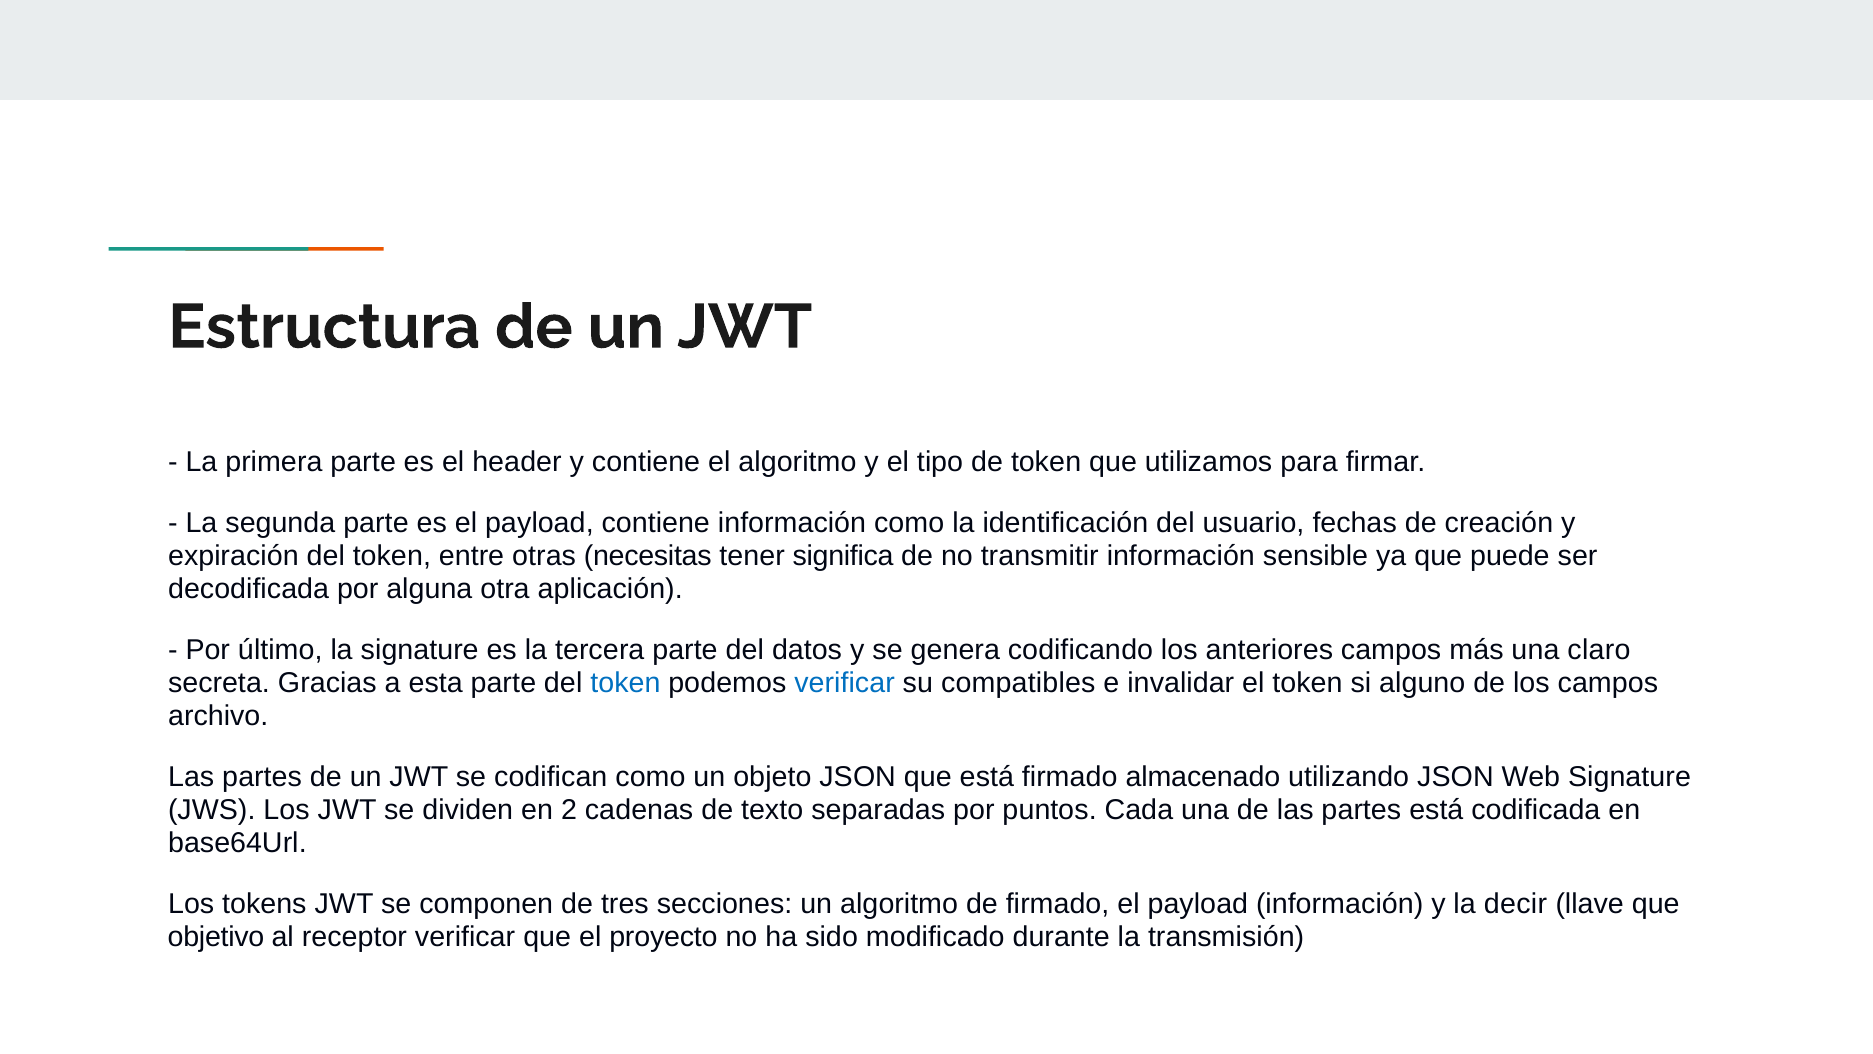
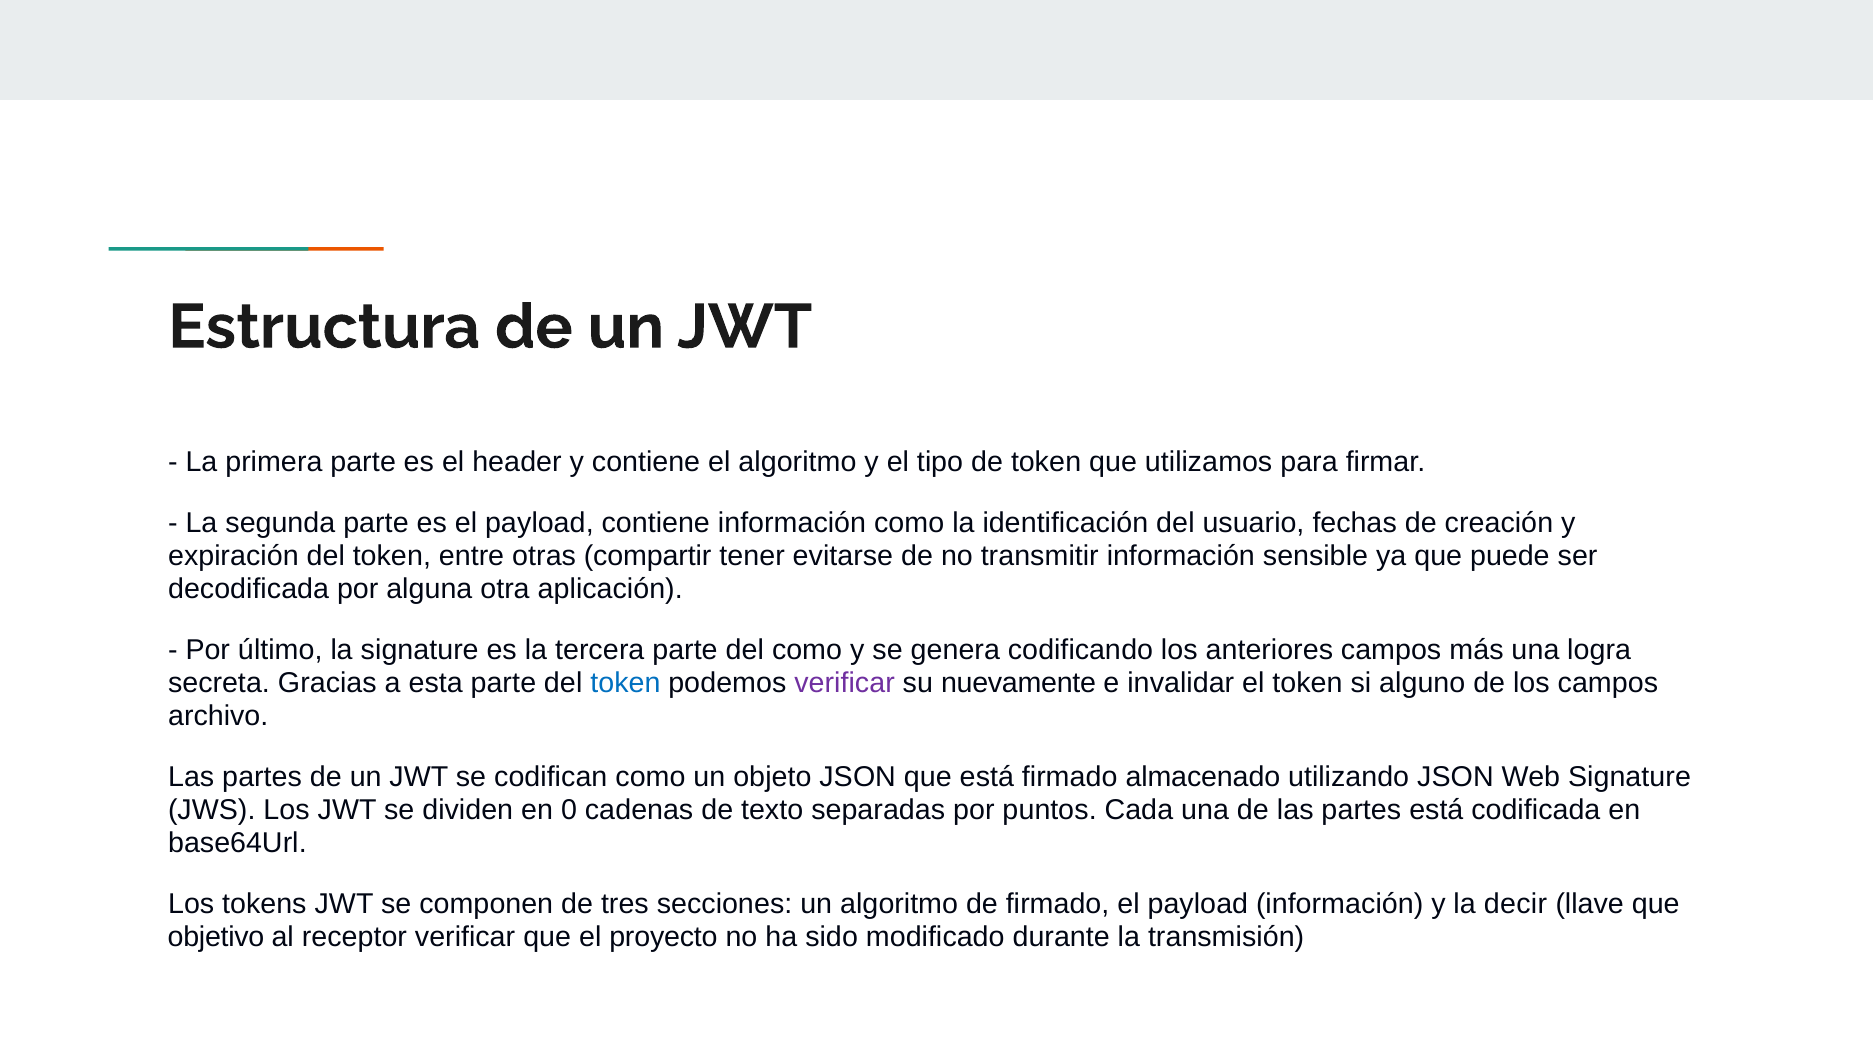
necesitas: necesitas -> compartir (648, 556)
significa: significa -> evitarse (843, 556)
del datos: datos -> como (807, 650)
claro: claro -> logra (1599, 650)
verificar colour: blue -> purple (845, 683)
compatibles: compatibles -> nuevamente (1019, 683)
2: 2 -> 0 (569, 810)
